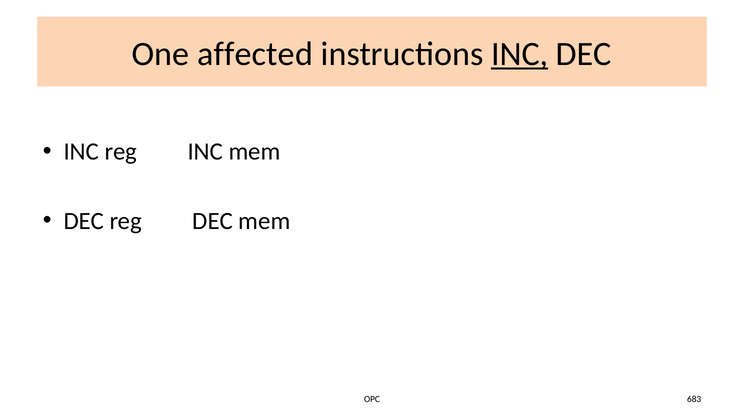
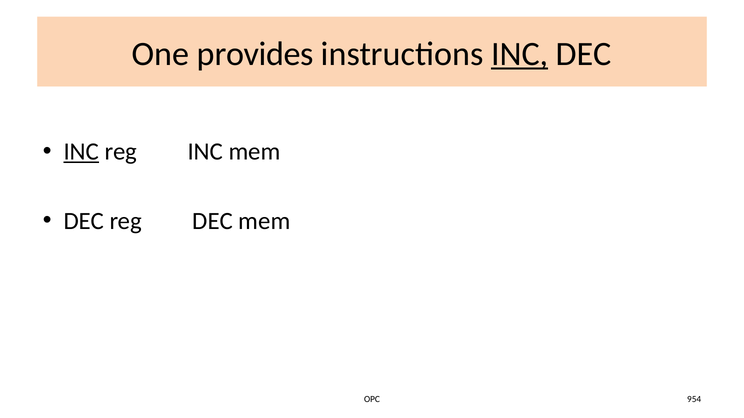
affected: affected -> provides (255, 54)
INC underline: none -> present (81, 152)
683: 683 -> 954 (694, 400)
